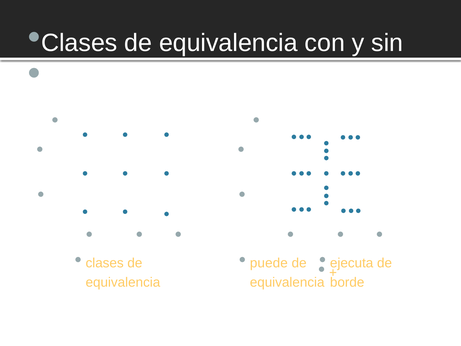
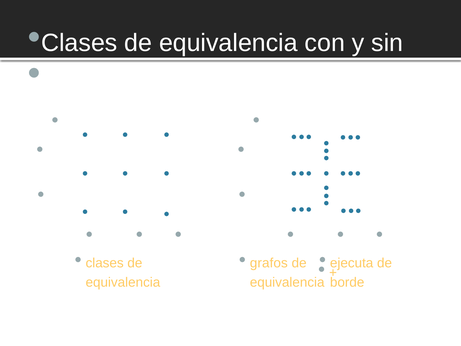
puede: puede -> grafos (269, 263)
